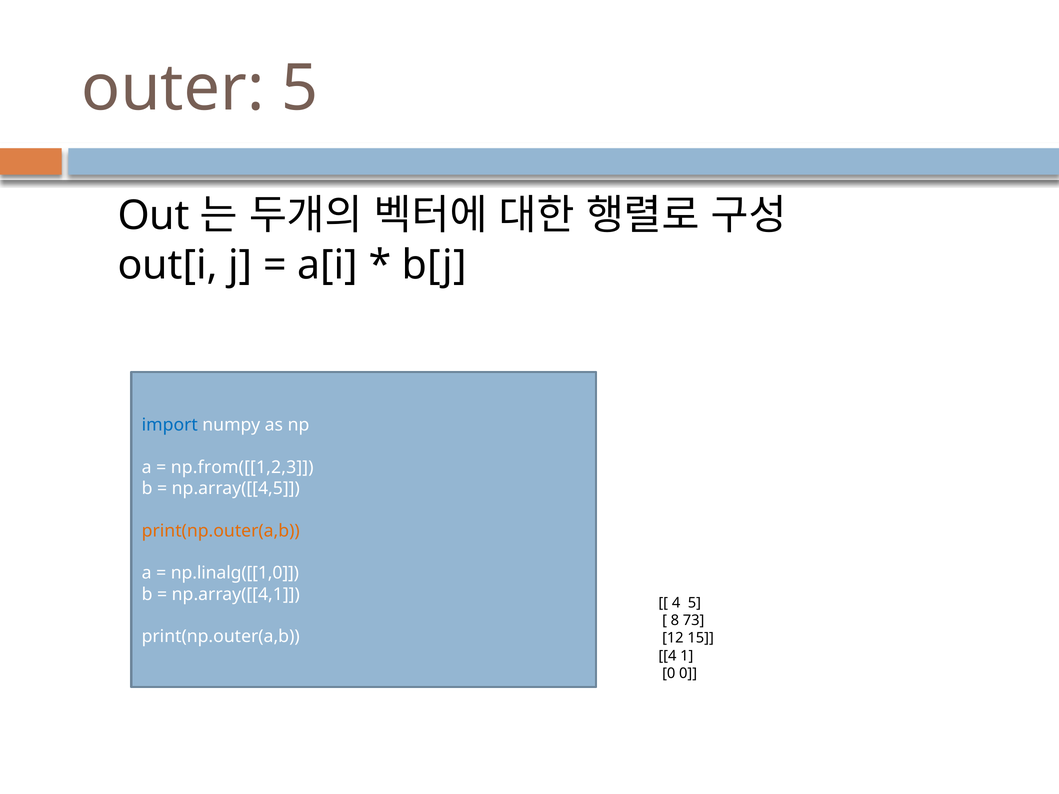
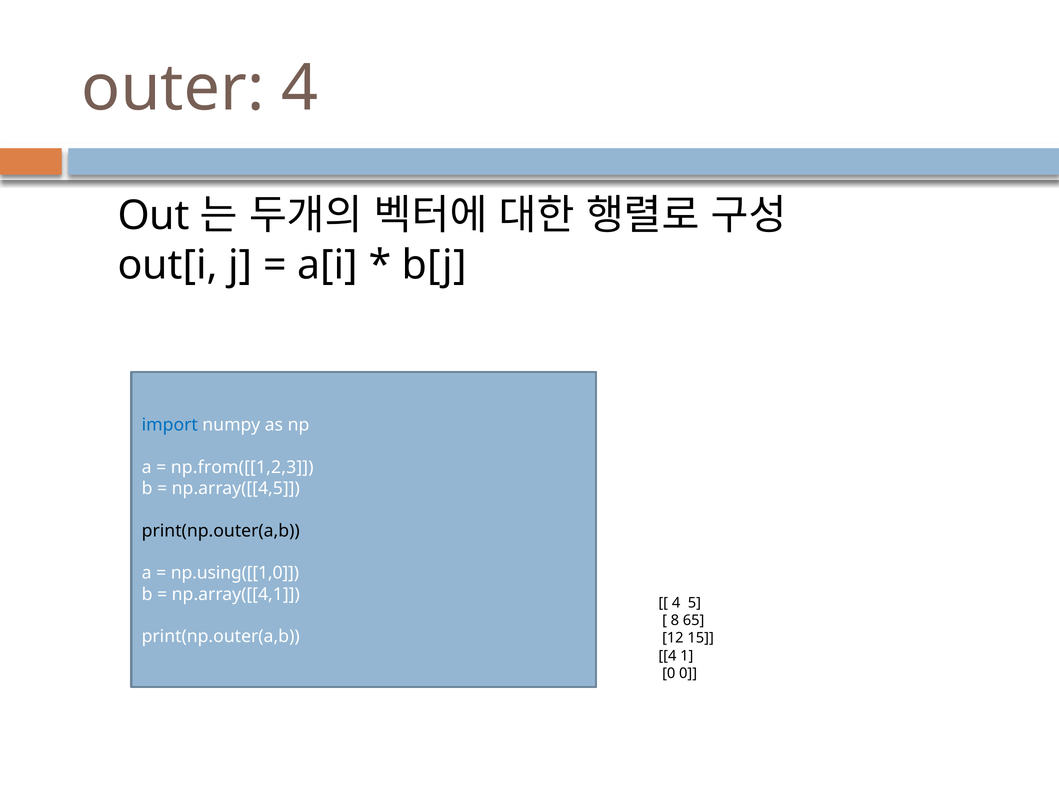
outer 5: 5 -> 4 (300, 88)
print(np.outer(a,b colour: orange -> black (221, 531)
np.linalg([[1,0: np.linalg([[1,0 -> np.using([[1,0 (235, 573)
73: 73 -> 65 (694, 621)
